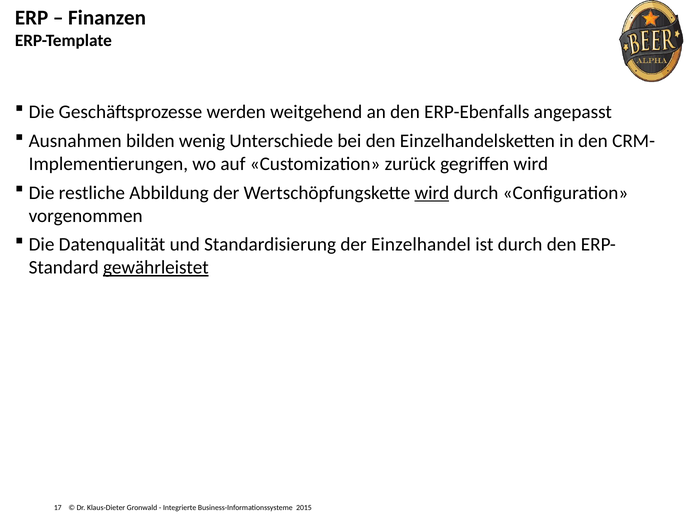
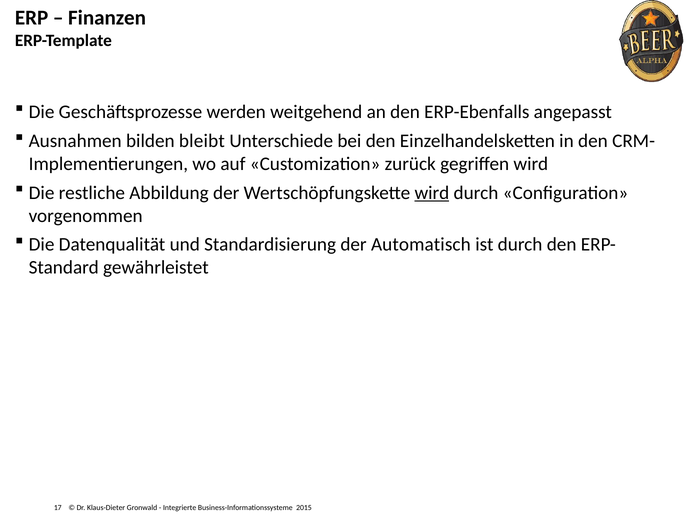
wenig: wenig -> bleibt (202, 141)
Einzelhandel: Einzelhandel -> Automatisch (421, 244)
gewährleistet underline: present -> none (156, 267)
